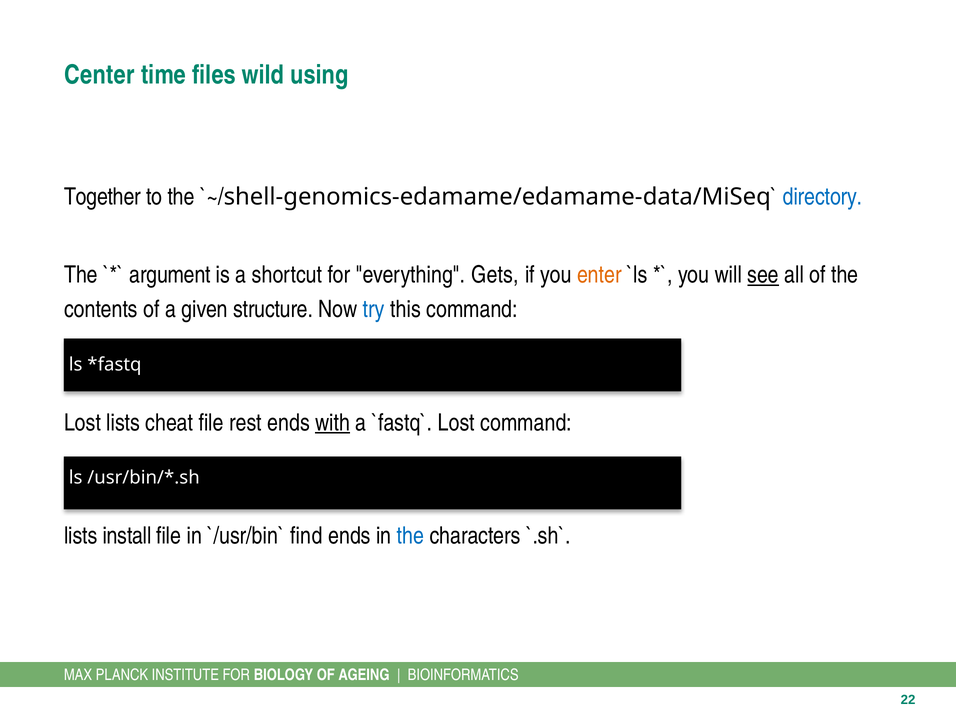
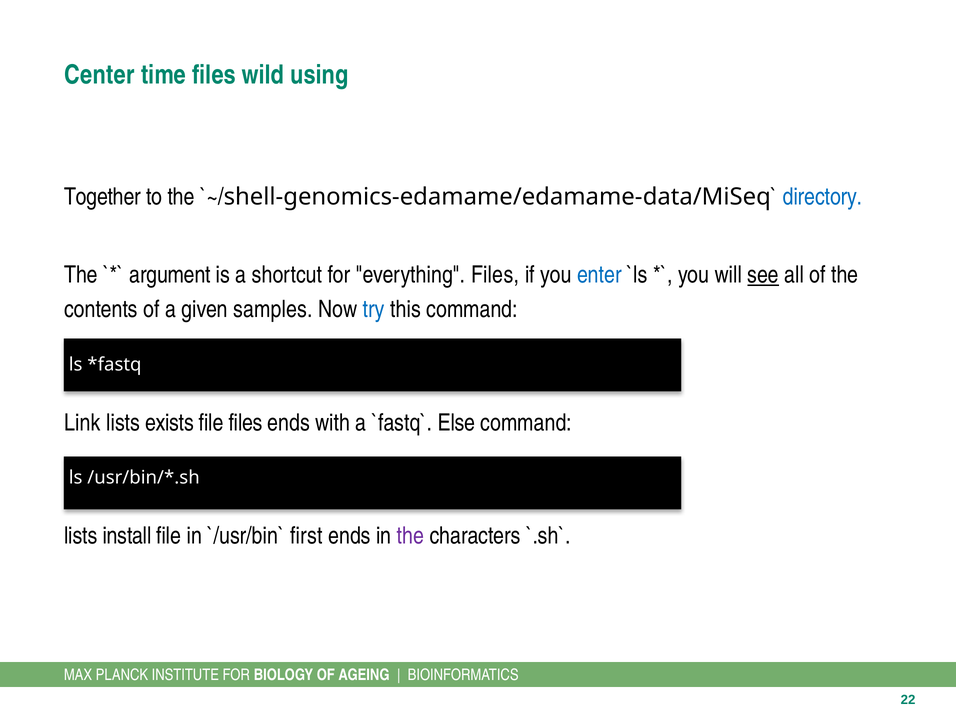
everything Gets: Gets -> Files (495, 275)
enter colour: orange -> blue (599, 275)
structure: structure -> samples (273, 309)
Lost: Lost -> Link (82, 423)
cheat: cheat -> exists (169, 423)
file rest: rest -> files (246, 423)
with underline: present -> none (333, 423)
Lost: Lost -> Else (456, 423)
find: find -> first (306, 536)
the colour: blue -> purple (411, 536)
